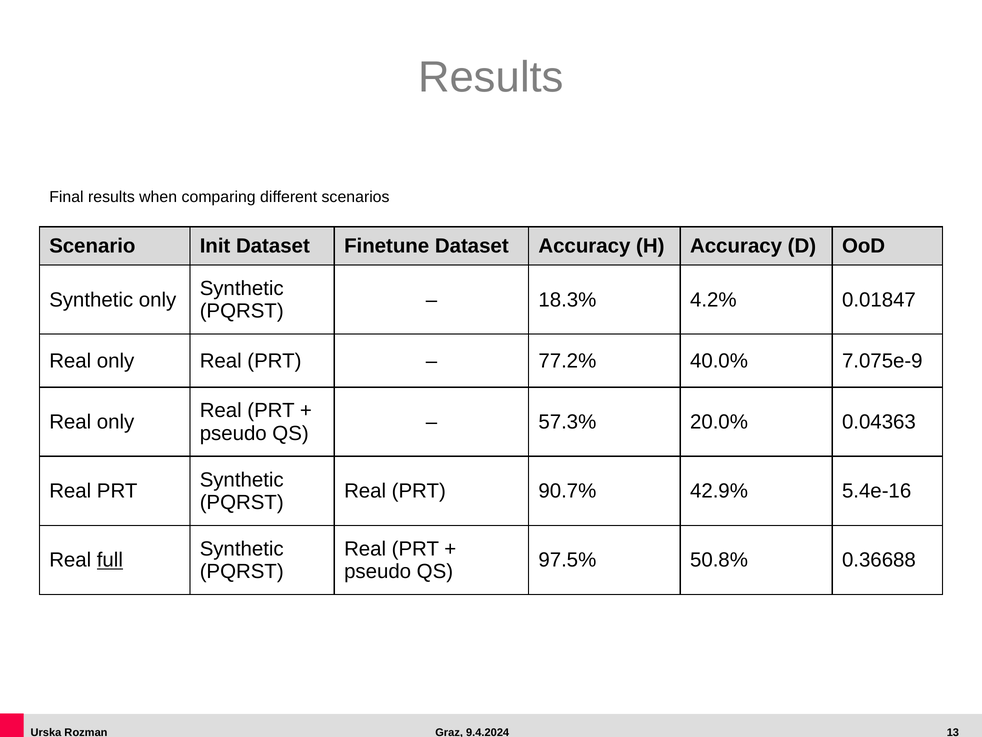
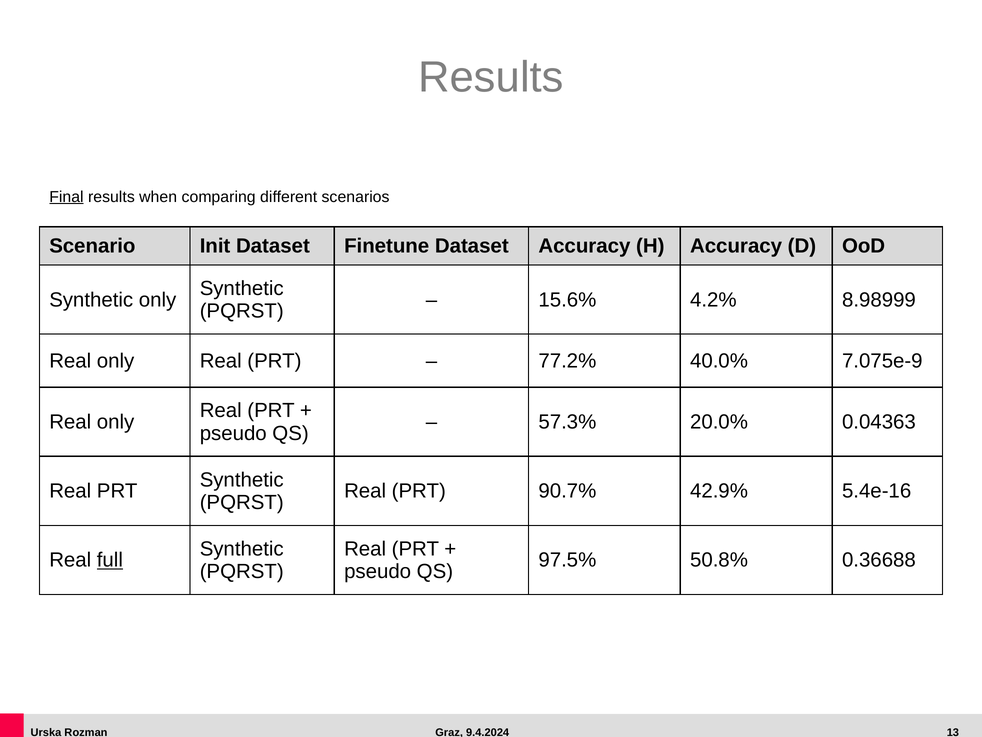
Final underline: none -> present (66, 197)
18.3%: 18.3% -> 15.6% (567, 300)
0.01847: 0.01847 -> 8.98999 (879, 300)
